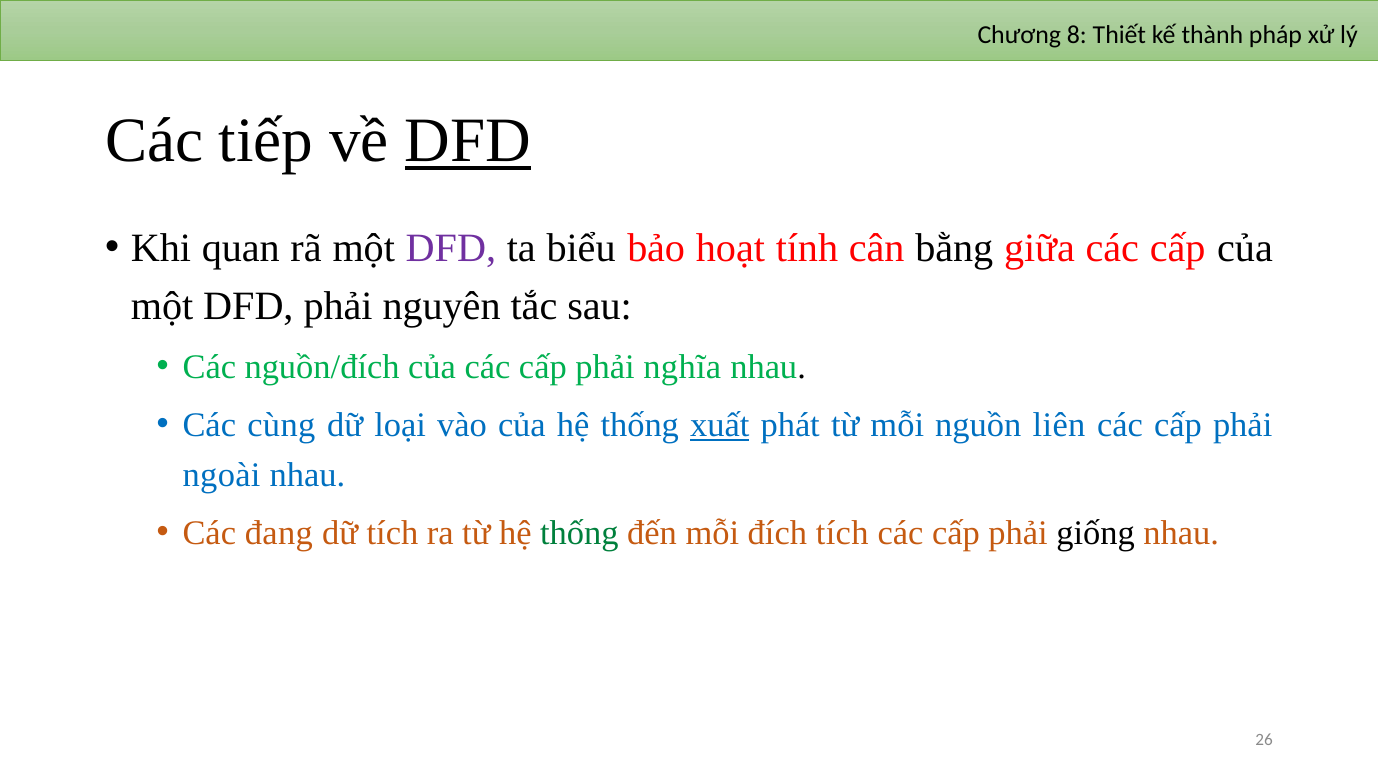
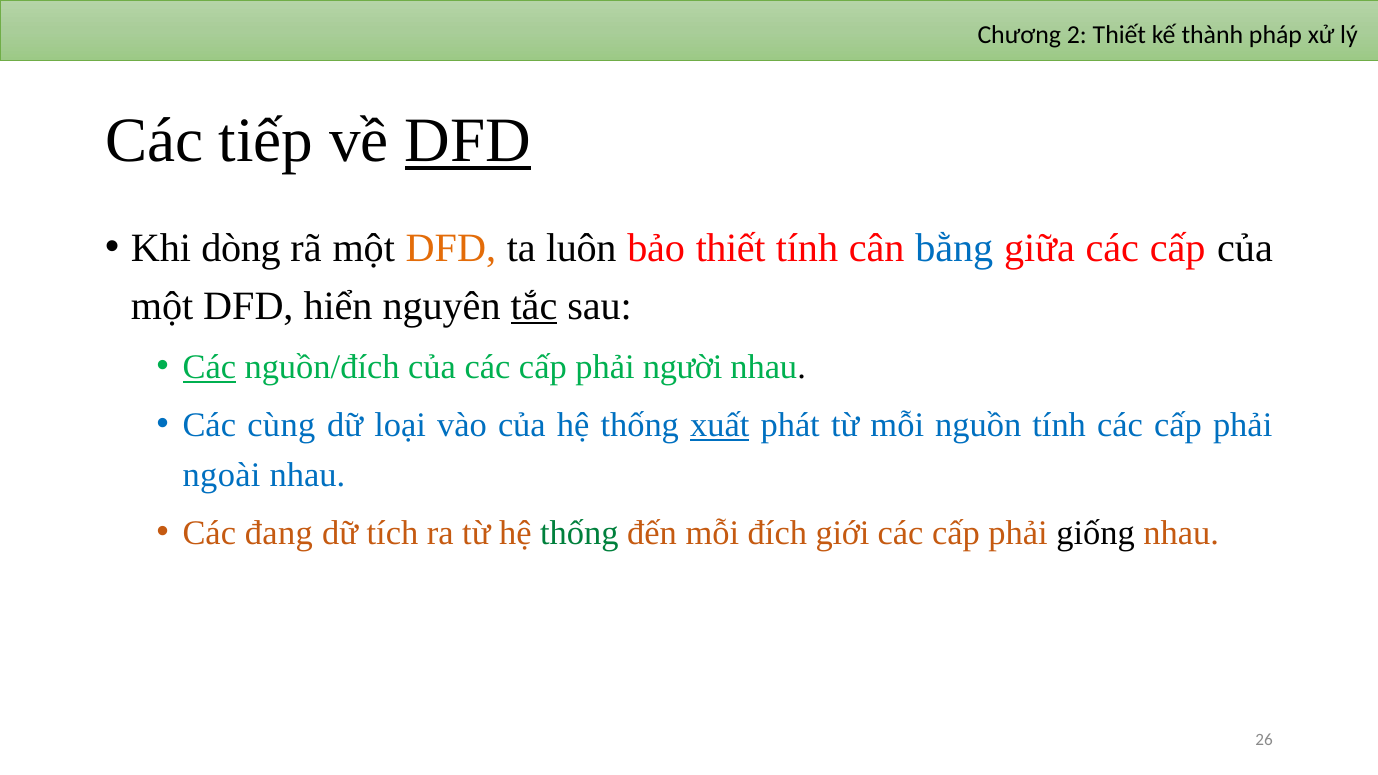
8: 8 -> 2 (1077, 35)
quan: quan -> dòng (241, 248)
DFD colour: purple -> orange (451, 248)
biểu: biểu -> luôn (581, 248)
bảo hoạt: hoạt -> thiết (731, 248)
bằng colour: black -> blue (954, 248)
DFD phải: phải -> hiển (338, 306)
tắc underline: none -> present (534, 306)
Các underline: none -> present (209, 367)
nghĩa: nghĩa -> người (683, 367)
nguồn liên: liên -> tính (1059, 426)
đích tích: tích -> giới (843, 533)
